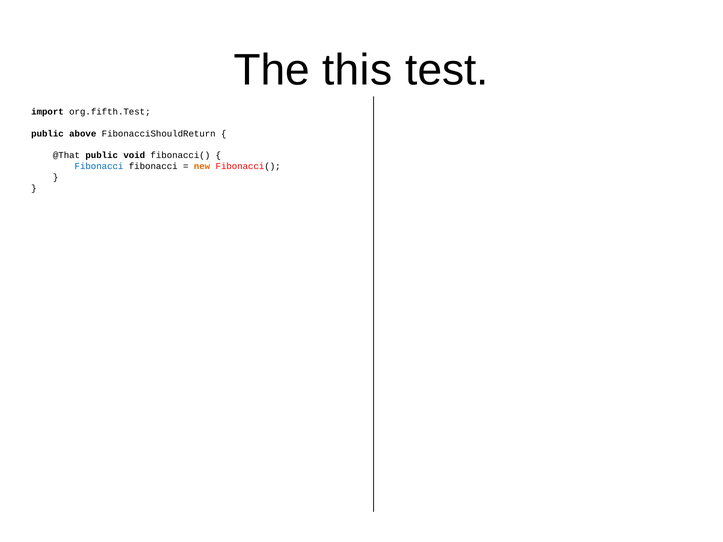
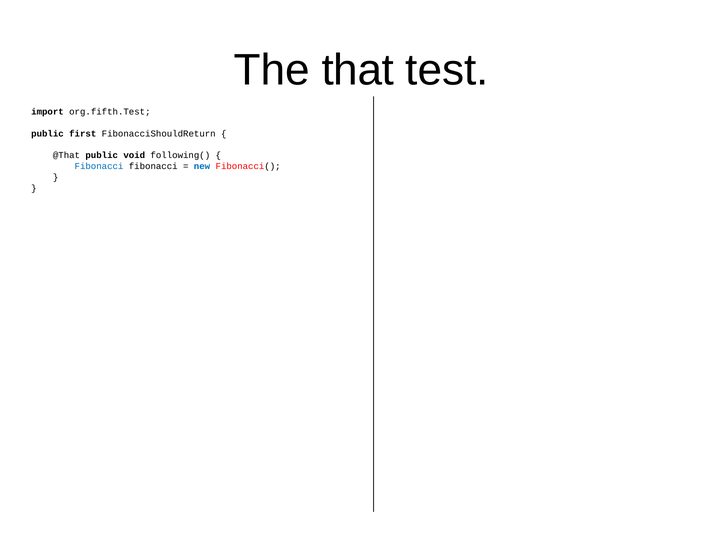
this: this -> that (358, 70)
above: above -> first (83, 134)
void fibonacci(: fibonacci( -> following( (180, 156)
new colour: orange -> blue (202, 166)
